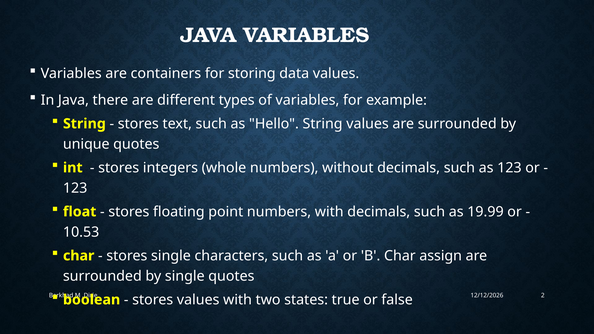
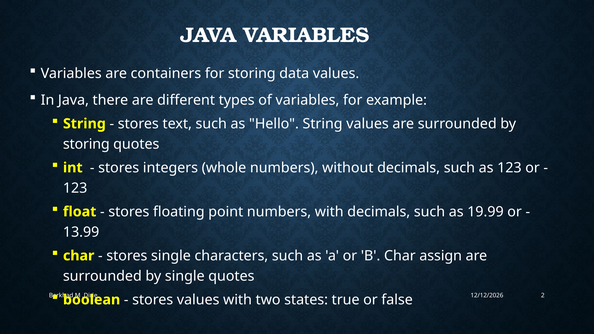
unique: unique -> storing (86, 144)
10.53: 10.53 -> 13.99 (81, 232)
